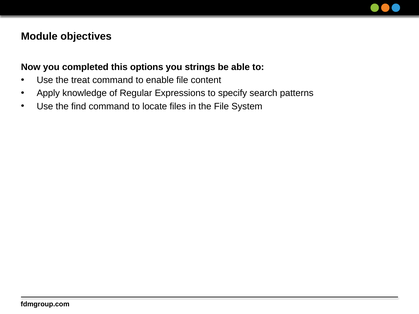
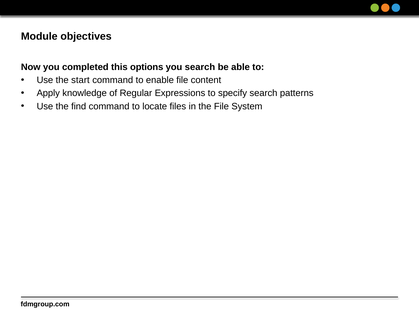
you strings: strings -> search (200, 67)
treat: treat -> start (80, 80)
